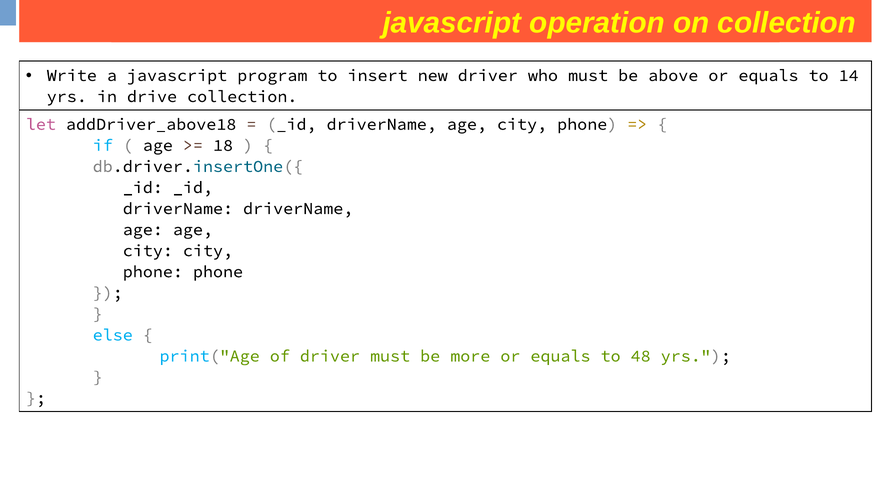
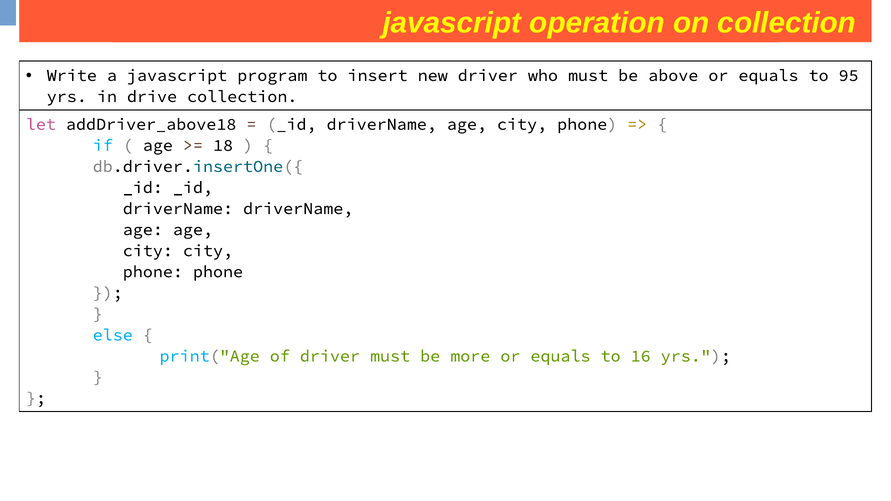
14: 14 -> 95 (849, 75)
48: 48 -> 16 (641, 356)
